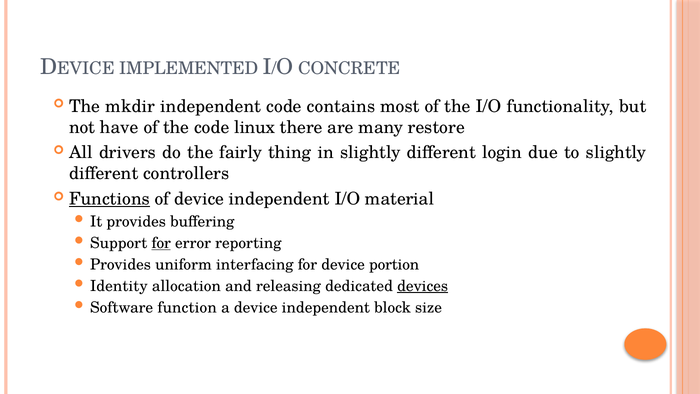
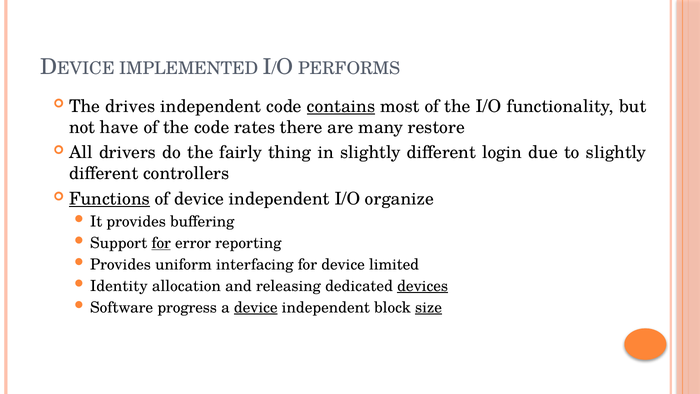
CONCRETE: CONCRETE -> PERFORMS (349, 69)
mkdir: mkdir -> drives (130, 106)
contains underline: none -> present (341, 106)
linux: linux -> rates (255, 127)
material: material -> organize (400, 199)
portion: portion -> limited (394, 264)
function: function -> progress (187, 307)
device underline: none -> present (256, 307)
size underline: none -> present (429, 307)
